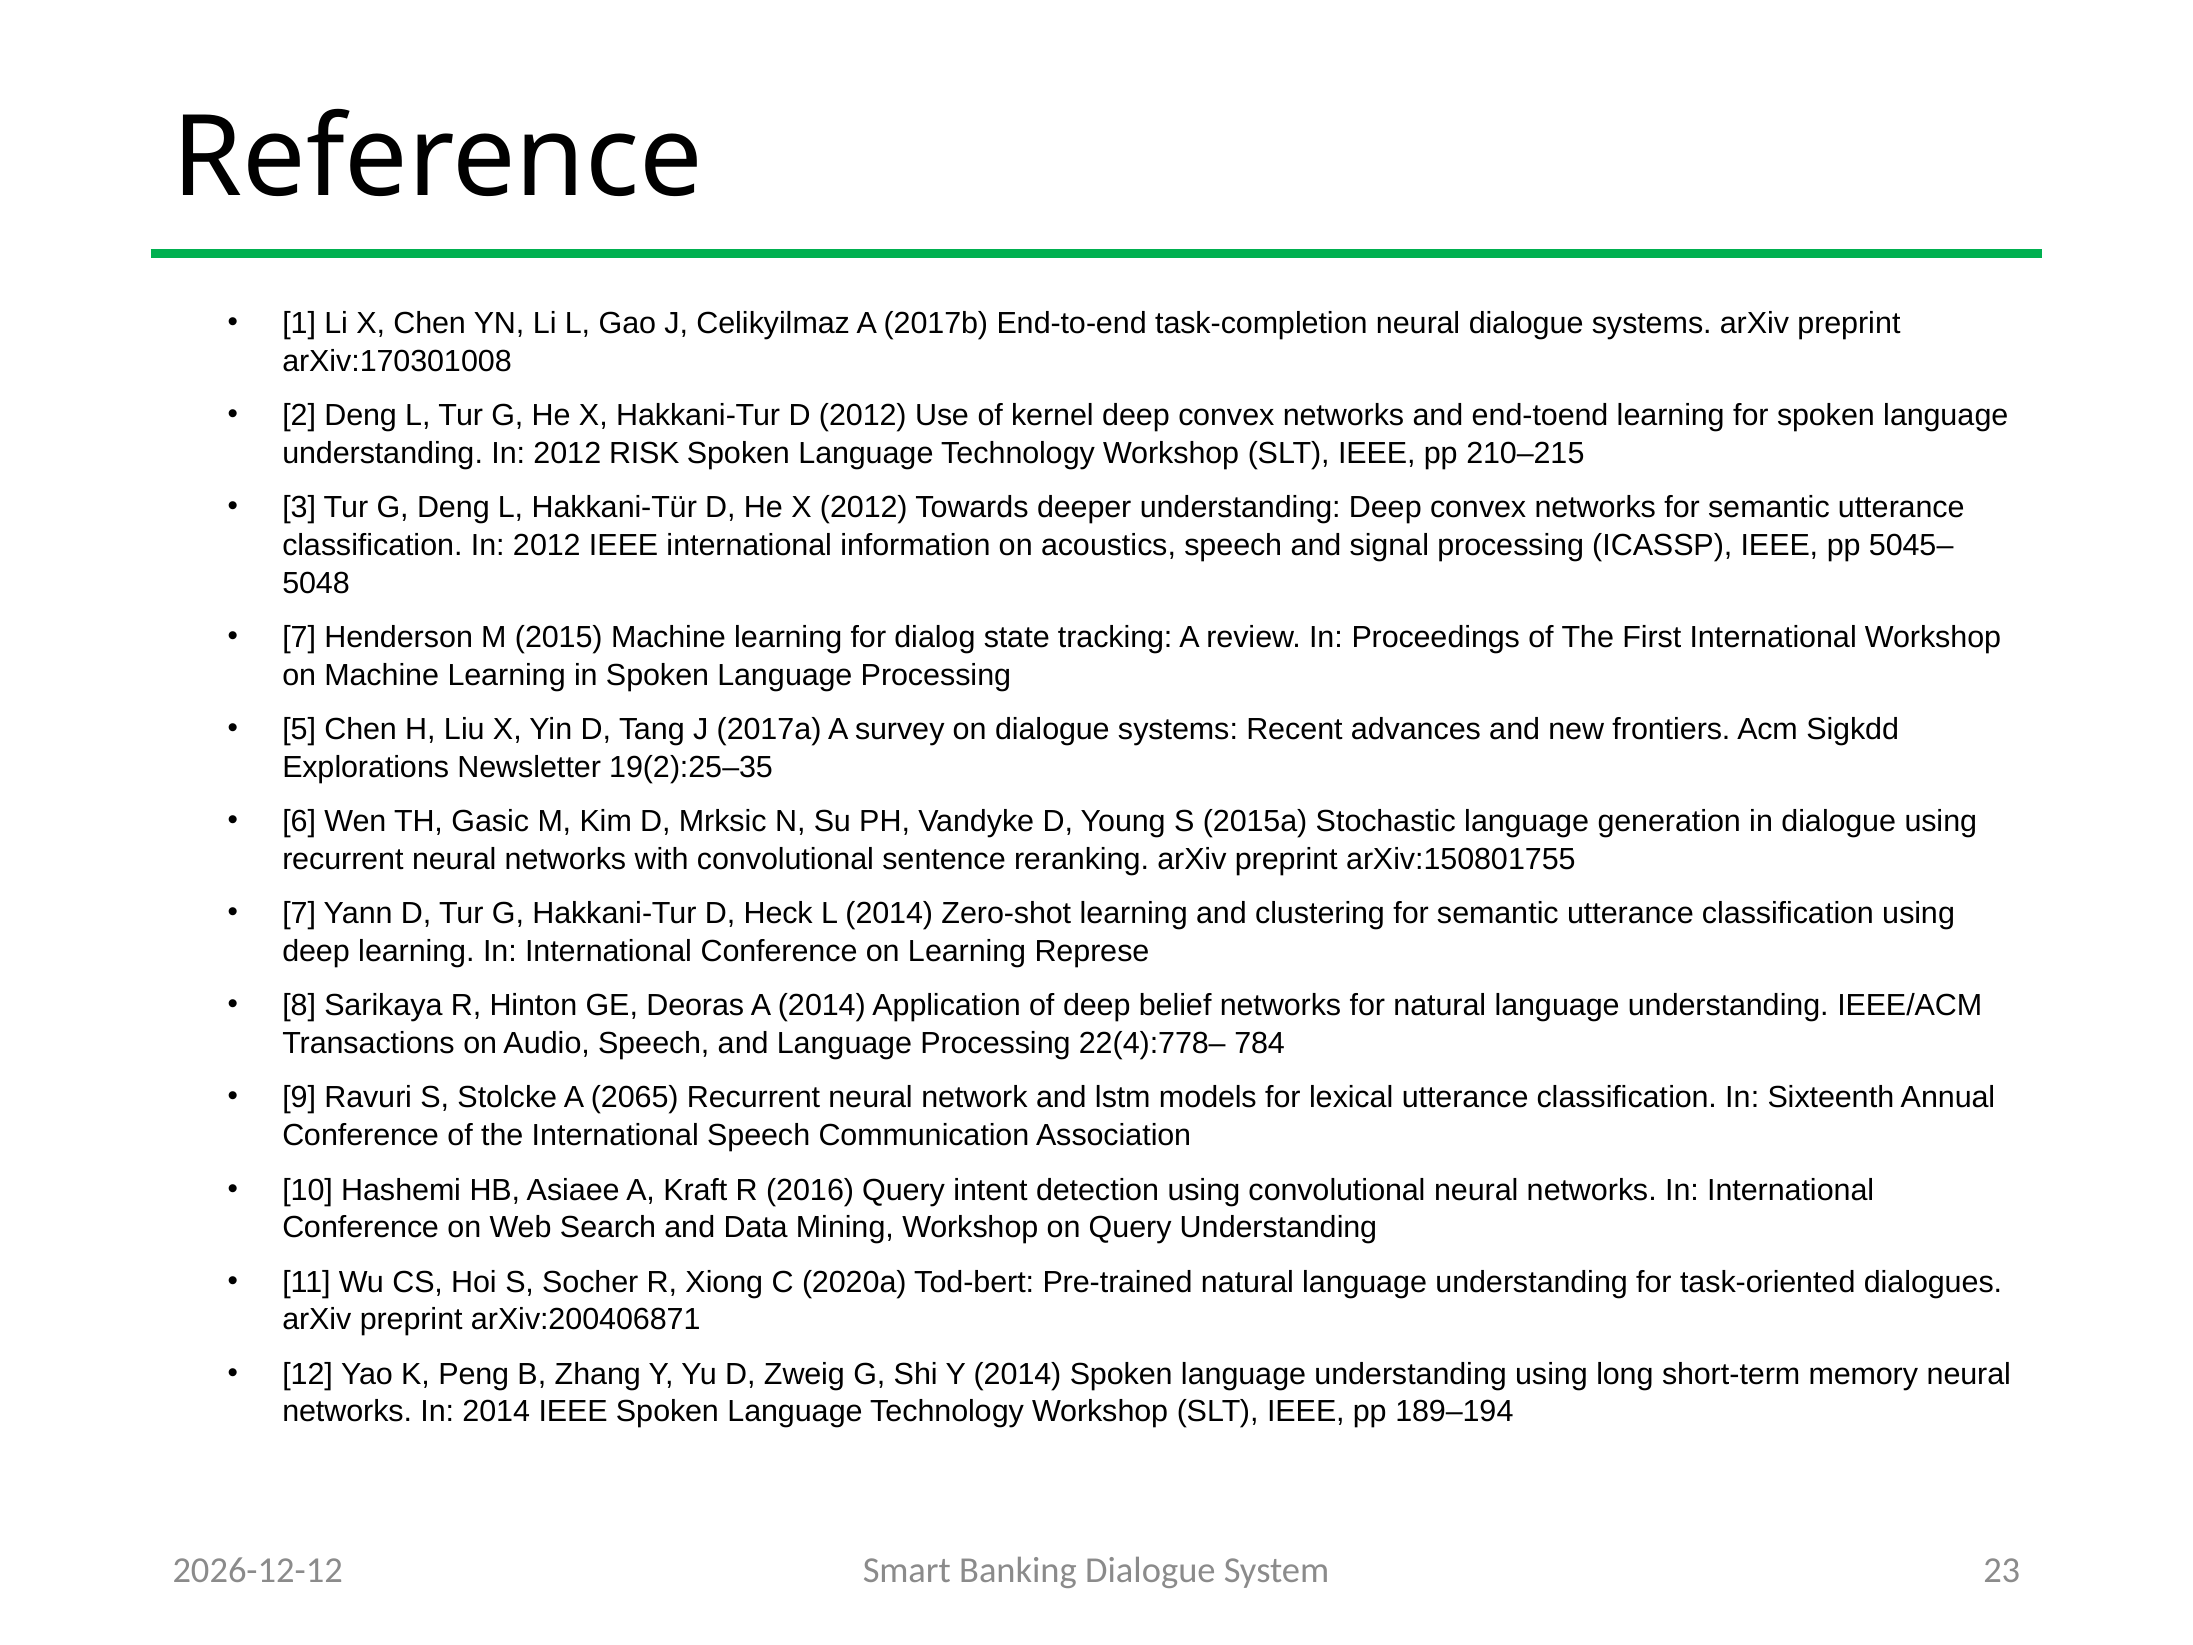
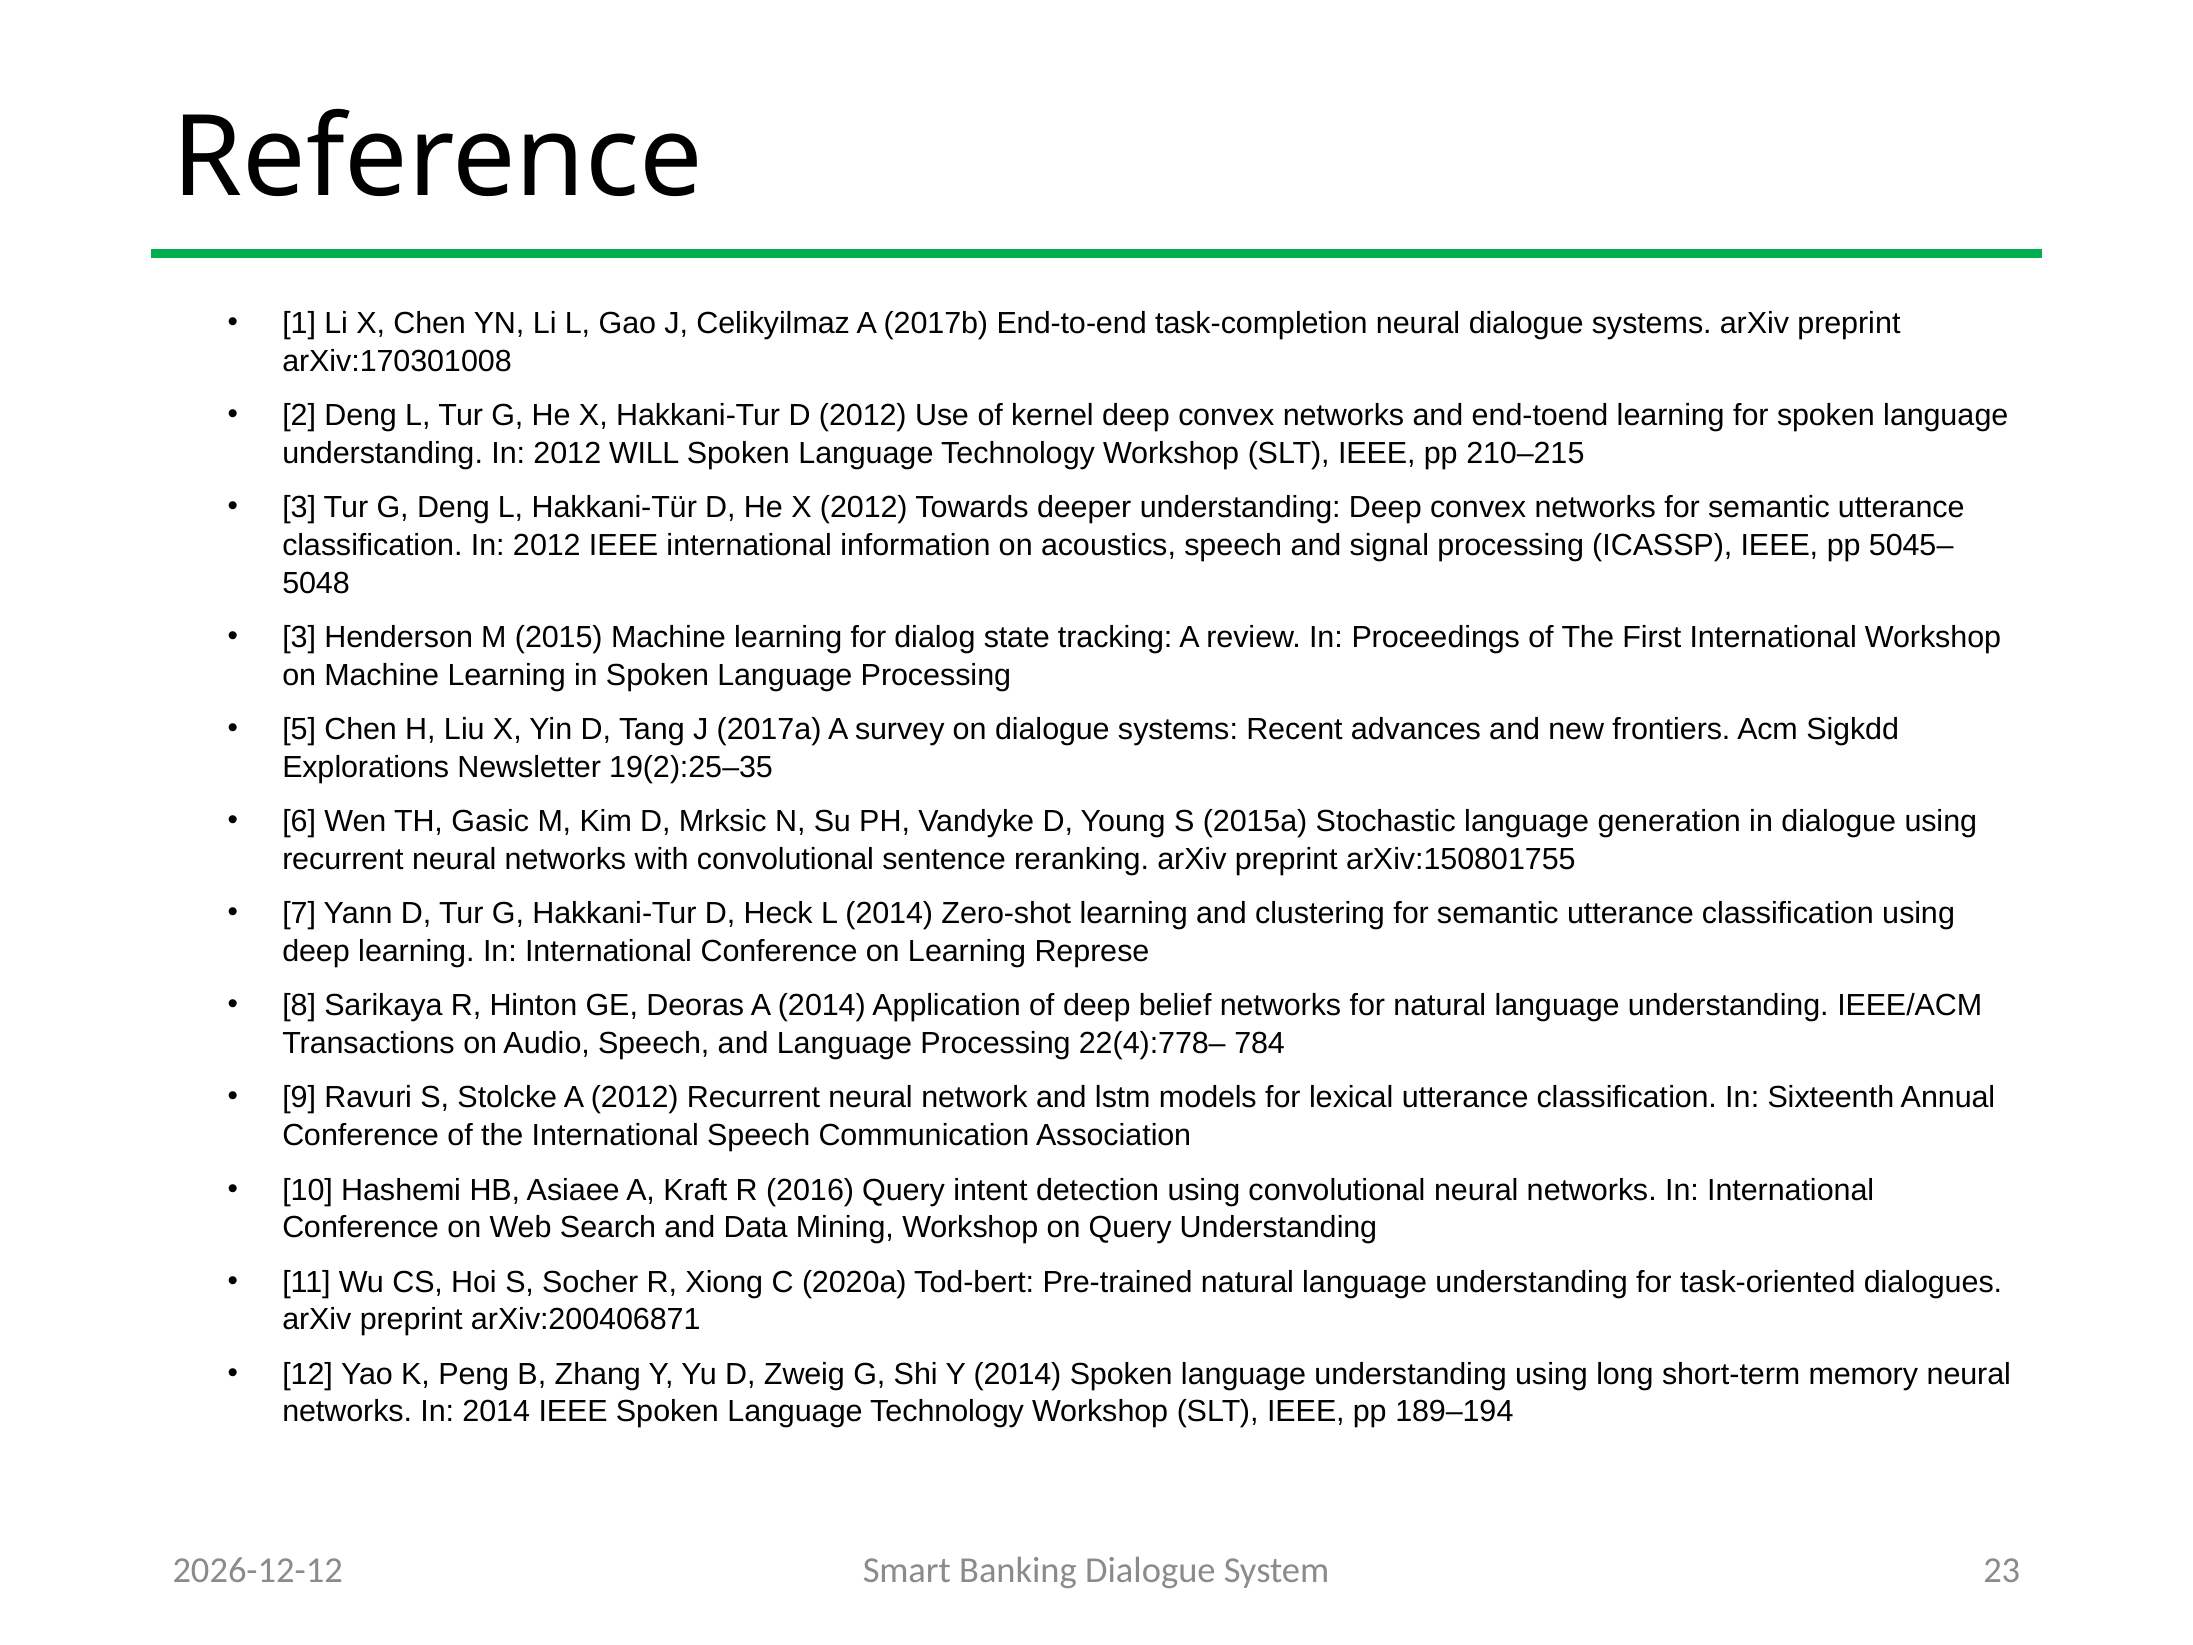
RISK: RISK -> WILL (644, 453)
7: 7 -> 3 (299, 638)
A 2065: 2065 -> 2012 (635, 1098)
